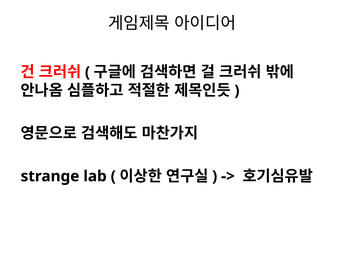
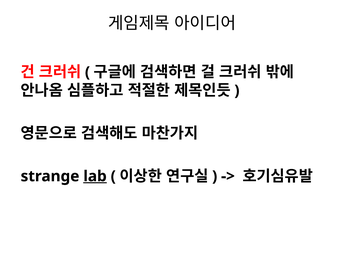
lab underline: none -> present (95, 176)
